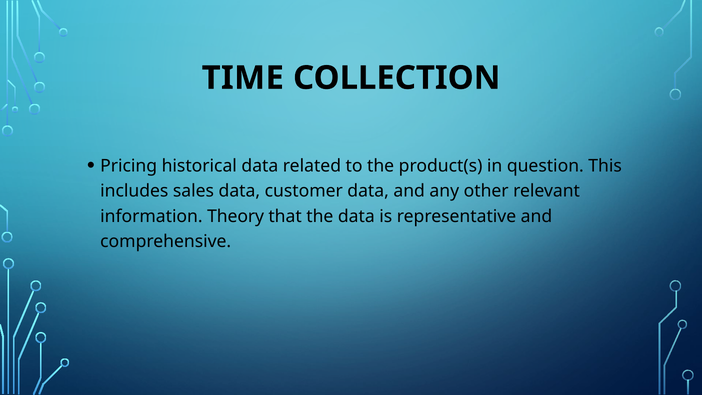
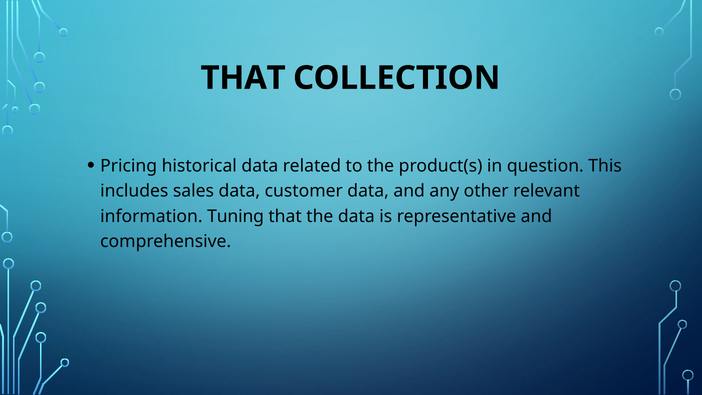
TIME: TIME -> THAT (243, 78)
Theory: Theory -> Tuning (236, 216)
